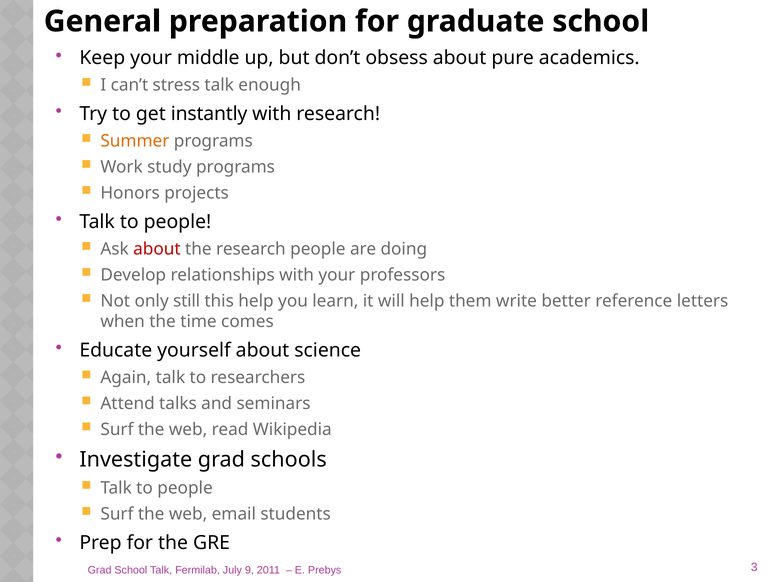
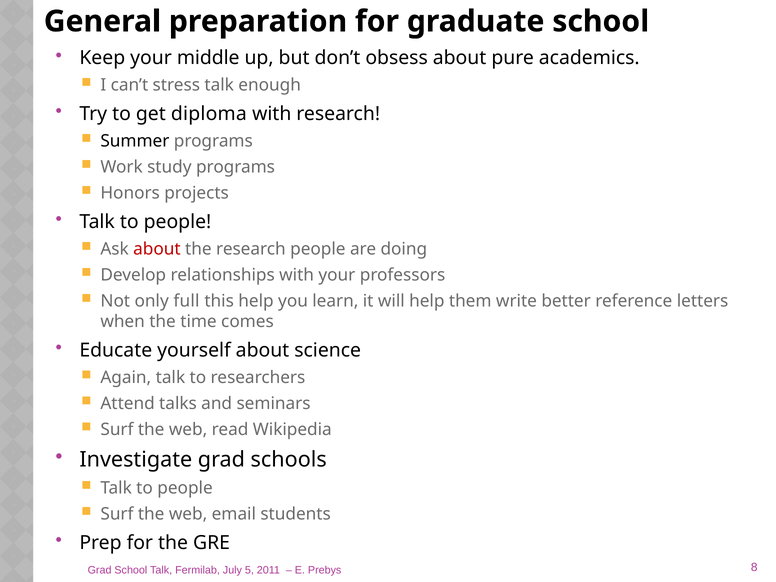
instantly: instantly -> diploma (209, 114)
Summer colour: orange -> black (135, 141)
still: still -> full (186, 301)
9: 9 -> 5 (249, 570)
3: 3 -> 8 (754, 568)
